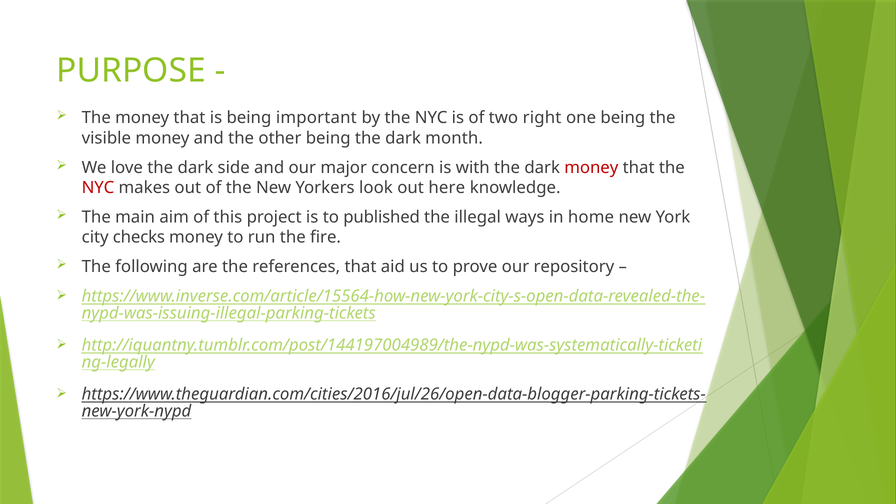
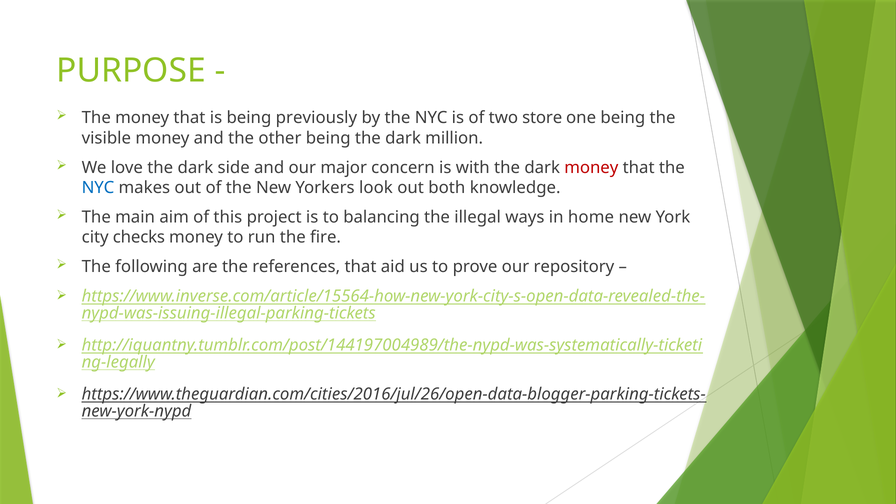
important: important -> previously (316, 118)
right: right -> store (542, 118)
month: month -> million (454, 138)
NYC colour: red -> blue (98, 188)
here: here -> both (447, 188)
published: published -> balancing (382, 217)
